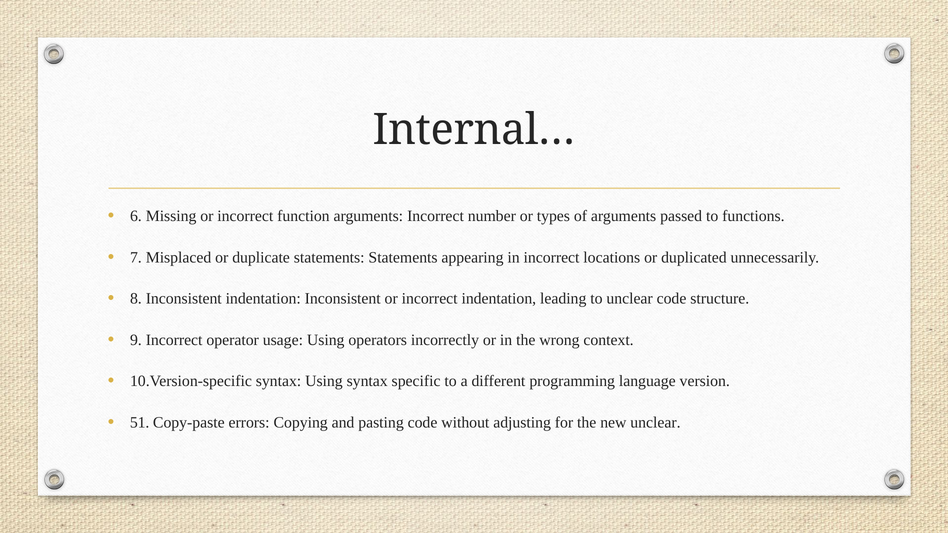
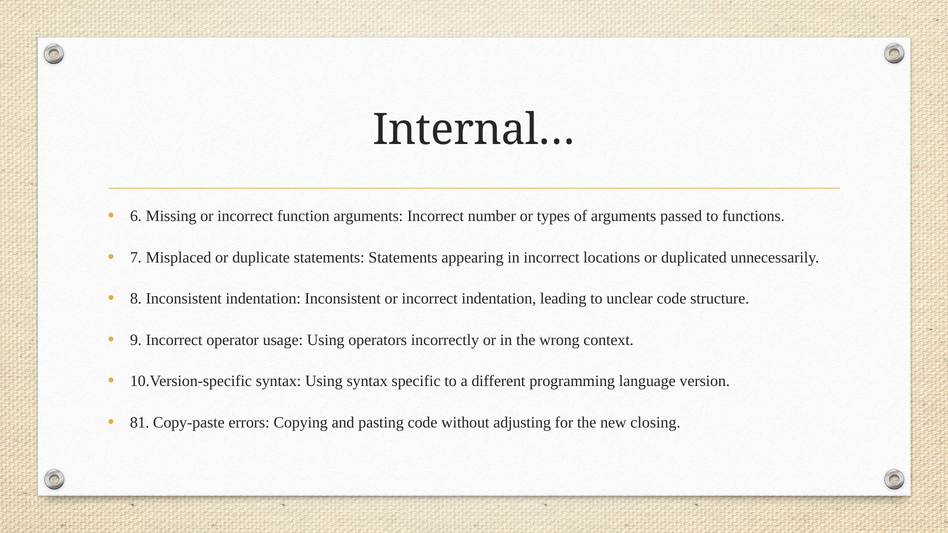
51: 51 -> 81 (140, 423)
new unclear: unclear -> closing (655, 423)
